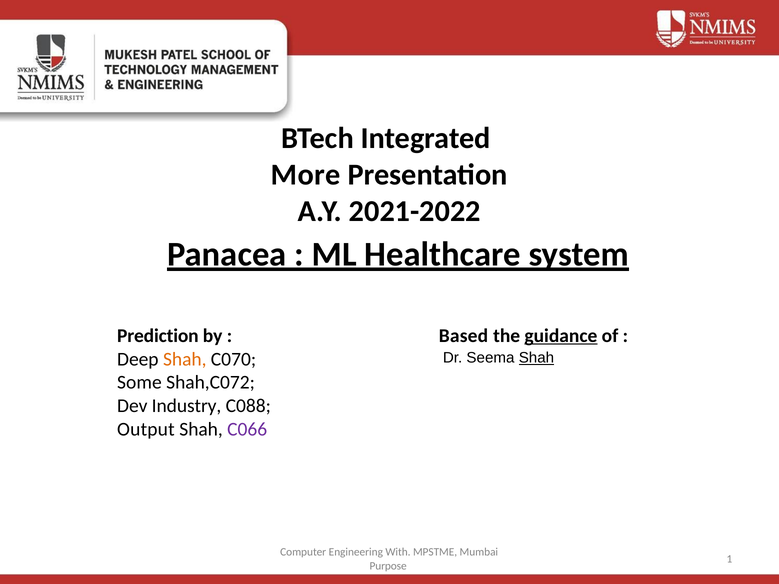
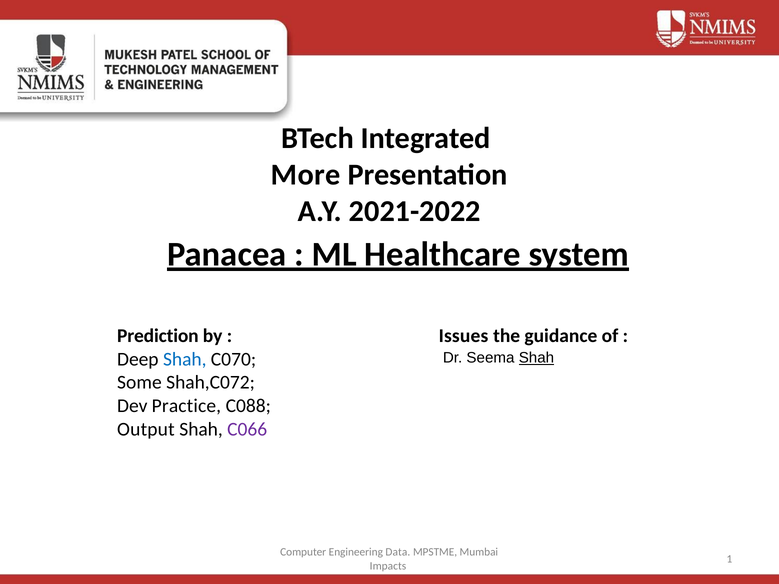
Based: Based -> Issues (463, 336)
guidance underline: present -> none (561, 336)
Shah colour: orange -> blue (185, 359)
Industry: Industry -> Practice (186, 406)
With: With -> Data (398, 552)
Purpose: Purpose -> Impacts (388, 566)
